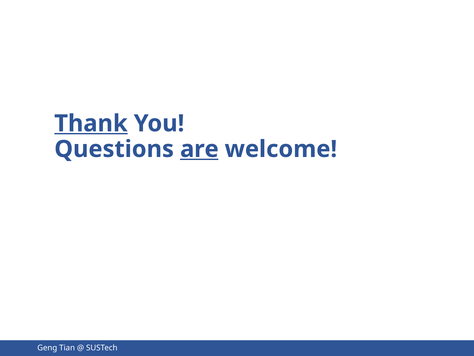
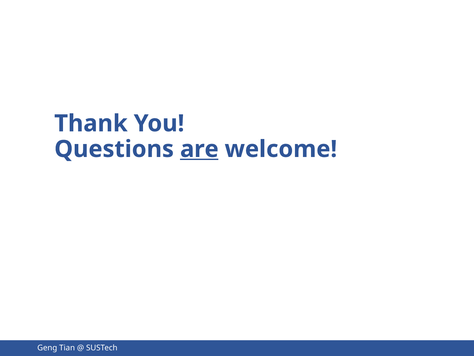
Thank underline: present -> none (91, 123)
